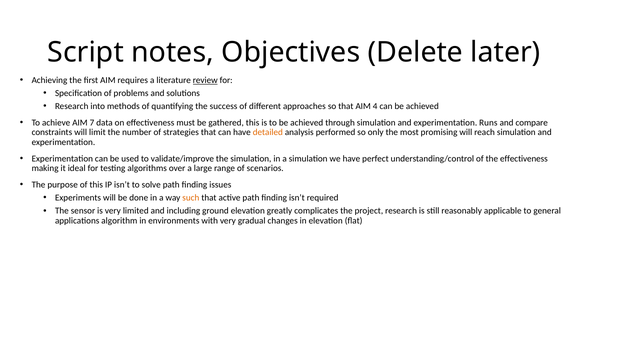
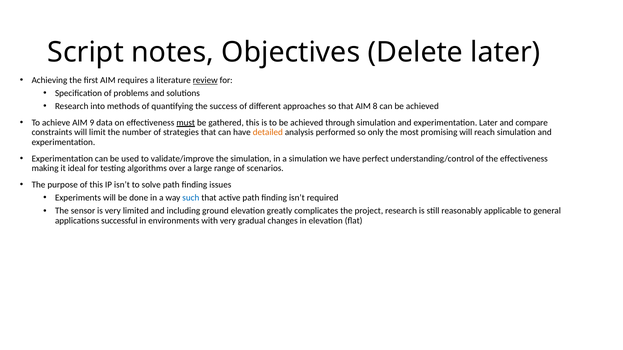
4: 4 -> 8 (375, 106)
7: 7 -> 9 (92, 123)
must underline: none -> present (186, 123)
experimentation Runs: Runs -> Later (488, 123)
such colour: orange -> blue (191, 198)
algorithm: algorithm -> successful (119, 221)
